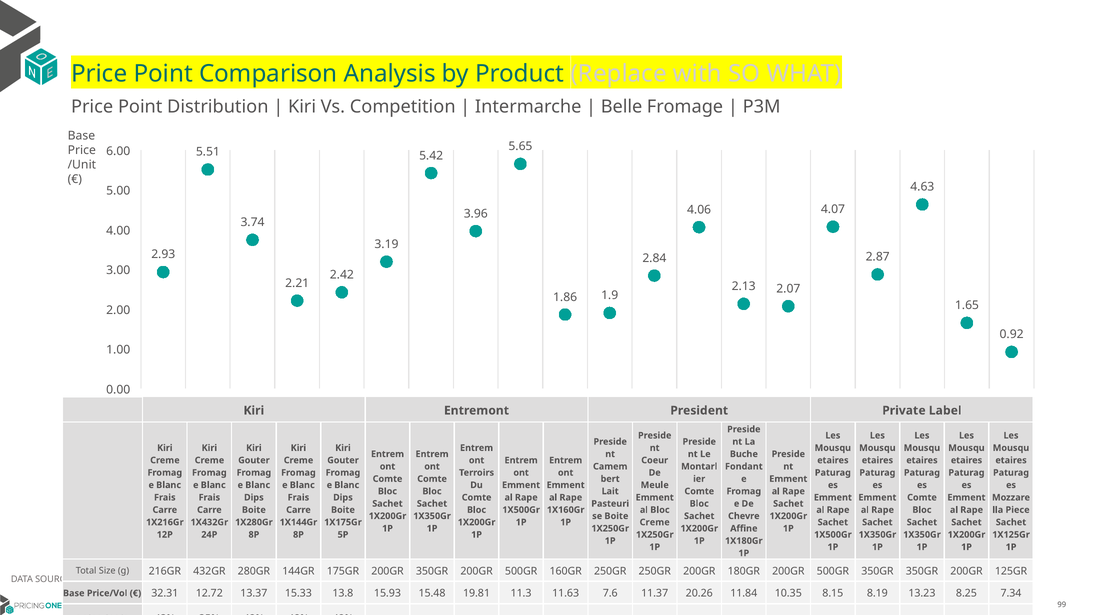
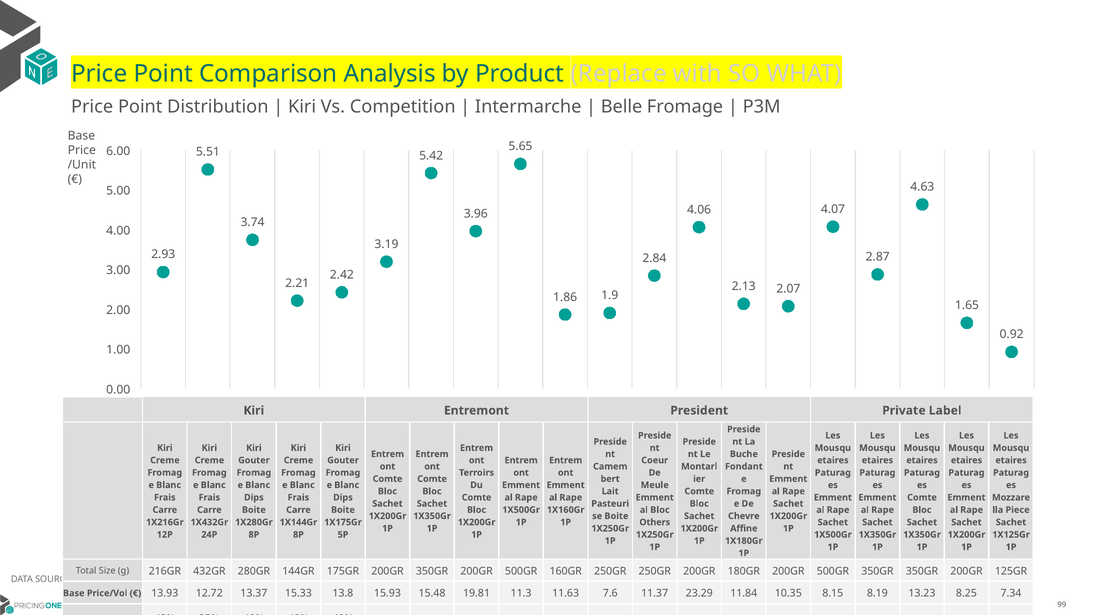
Creme: Creme -> Others (655, 522)
32.31: 32.31 -> 13.93 (165, 593)
20.26: 20.26 -> 23.29 (699, 593)
